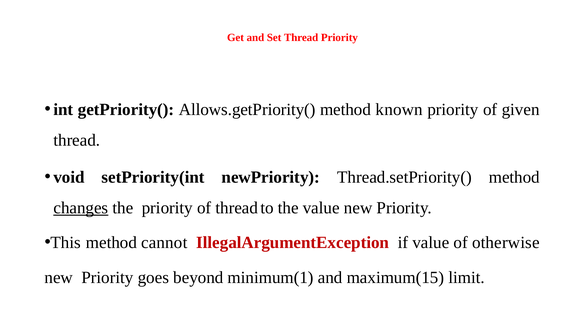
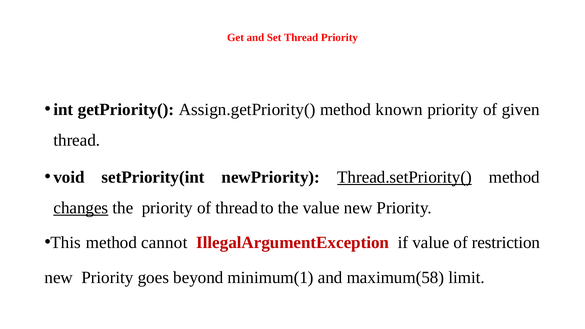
Allows.getPriority(: Allows.getPriority( -> Assign.getPriority( (247, 110)
Thread.setPriority( underline: none -> present (405, 177)
otherwise: otherwise -> restriction (506, 243)
maximum(15: maximum(15 -> maximum(58 (395, 277)
